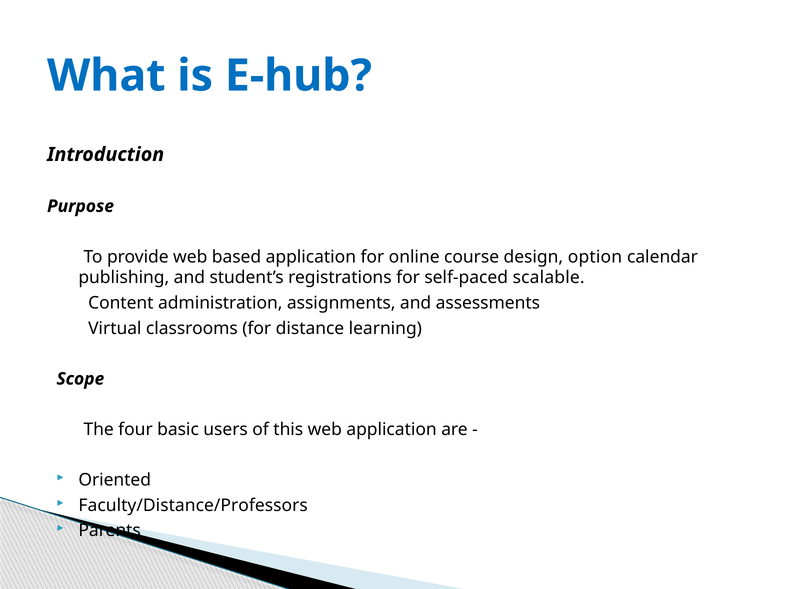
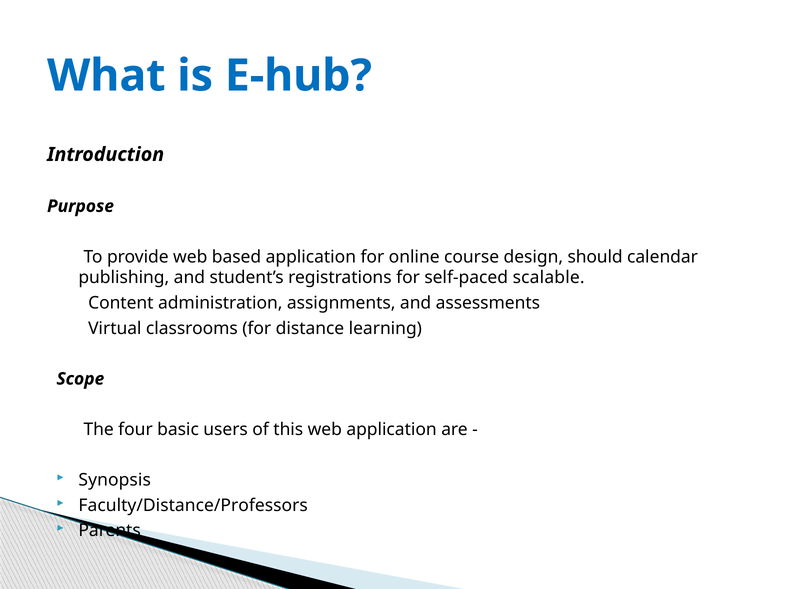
option: option -> should (595, 257)
Oriented: Oriented -> Synopsis (115, 480)
